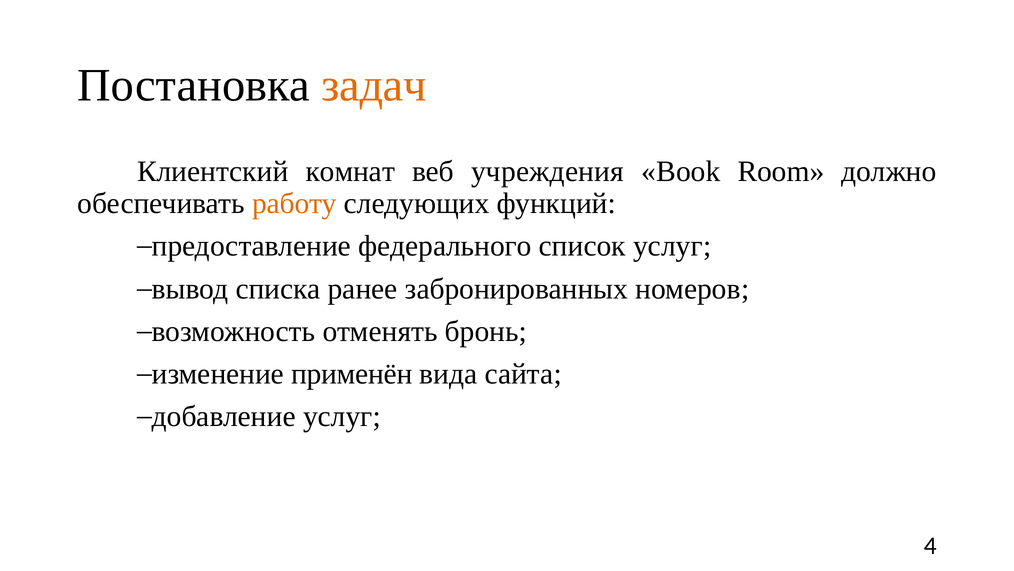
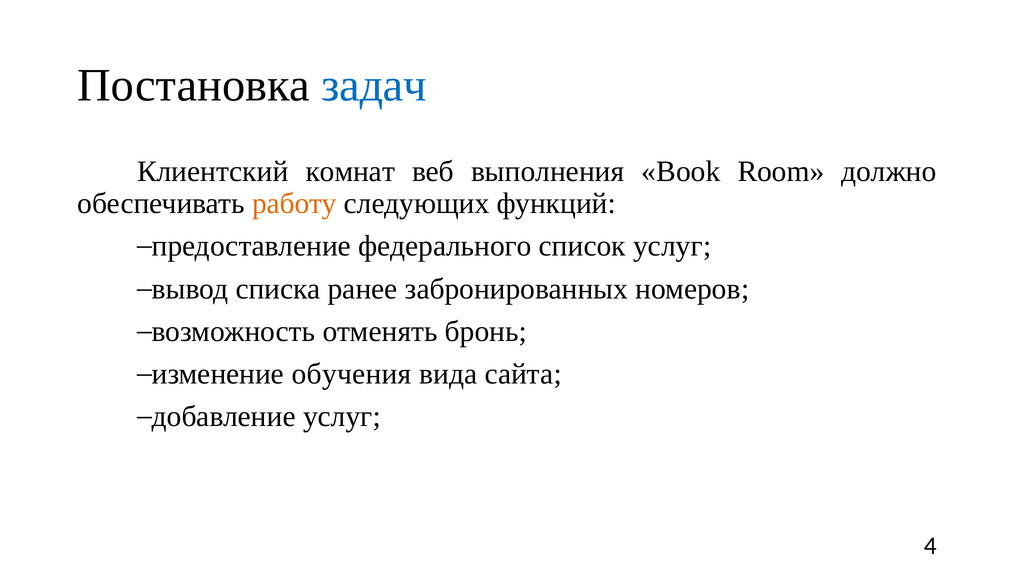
задач colour: orange -> blue (374, 85)
учреждения: учреждения -> выполнения (548, 171)
применён: применён -> обучения (352, 373)
